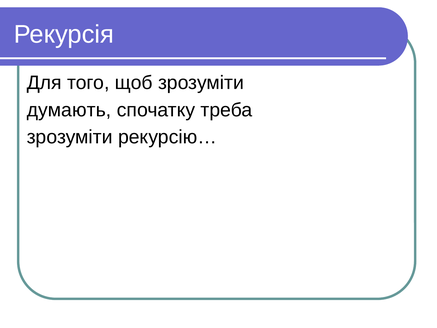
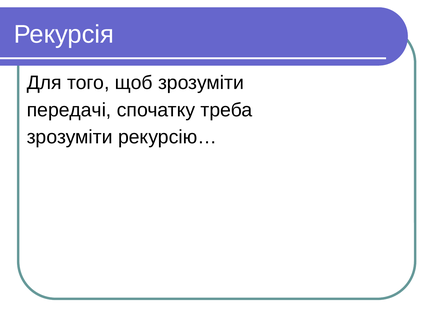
думають: думають -> передачі (69, 110)
